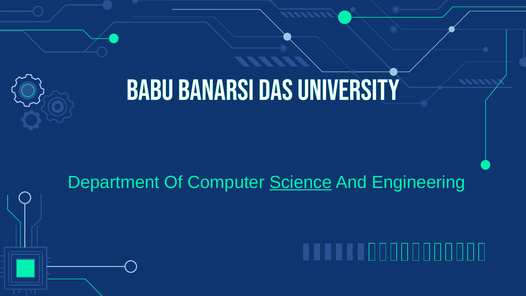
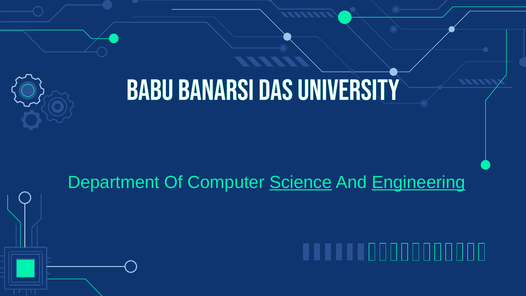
Engineering underline: none -> present (419, 182)
